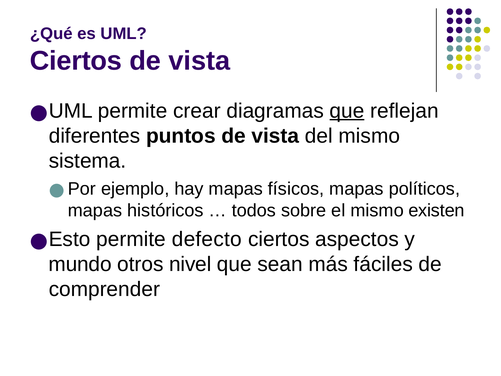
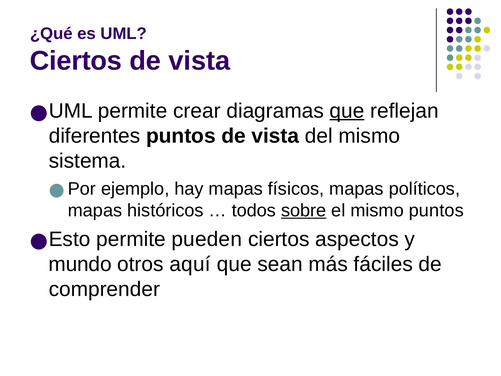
sobre underline: none -> present (304, 210)
mismo existen: existen -> puntos (436, 210)
defecto: defecto -> pueden (207, 239)
nivel: nivel -> aquí (190, 264)
